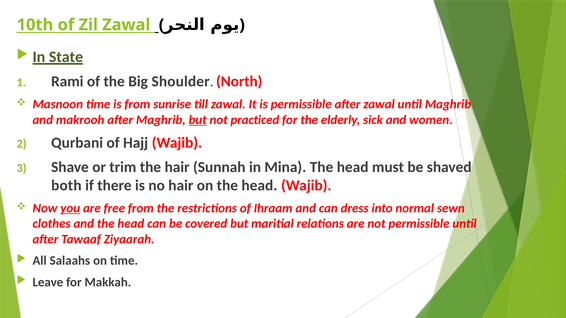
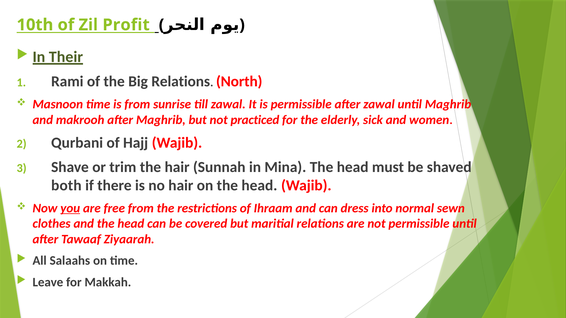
Zil Zawal: Zawal -> Profit (126, 25)
State: State -> Their (66, 57)
Big Shoulder: Shoulder -> Relations (181, 82)
but underline: present -> none (198, 120)
